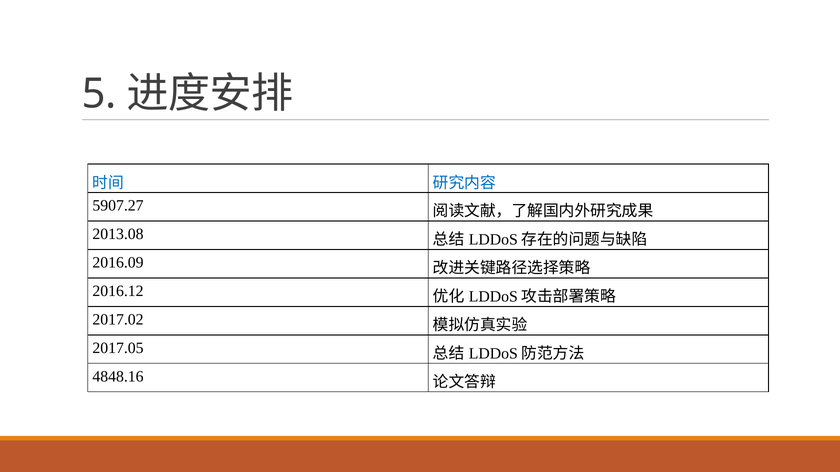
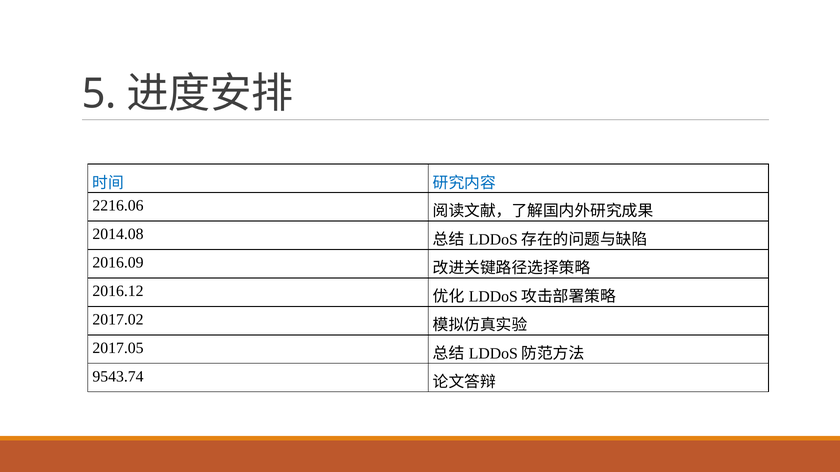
5907.27: 5907.27 -> 2216.06 (118, 206)
2013.08: 2013.08 -> 2014.08 (118, 234)
4848.16: 4848.16 -> 9543.74 (118, 377)
